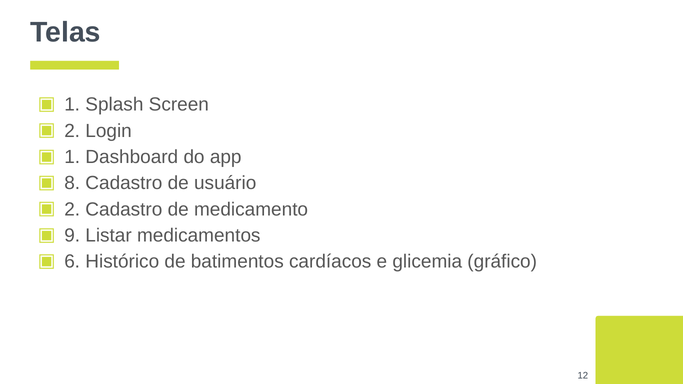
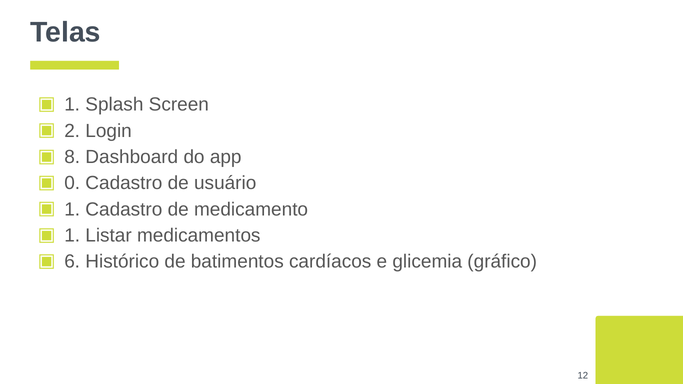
1: 1 -> 8 (72, 157)
8: 8 -> 0 (72, 183)
2: 2 -> 1 (72, 209)
9: 9 -> 1 (72, 236)
